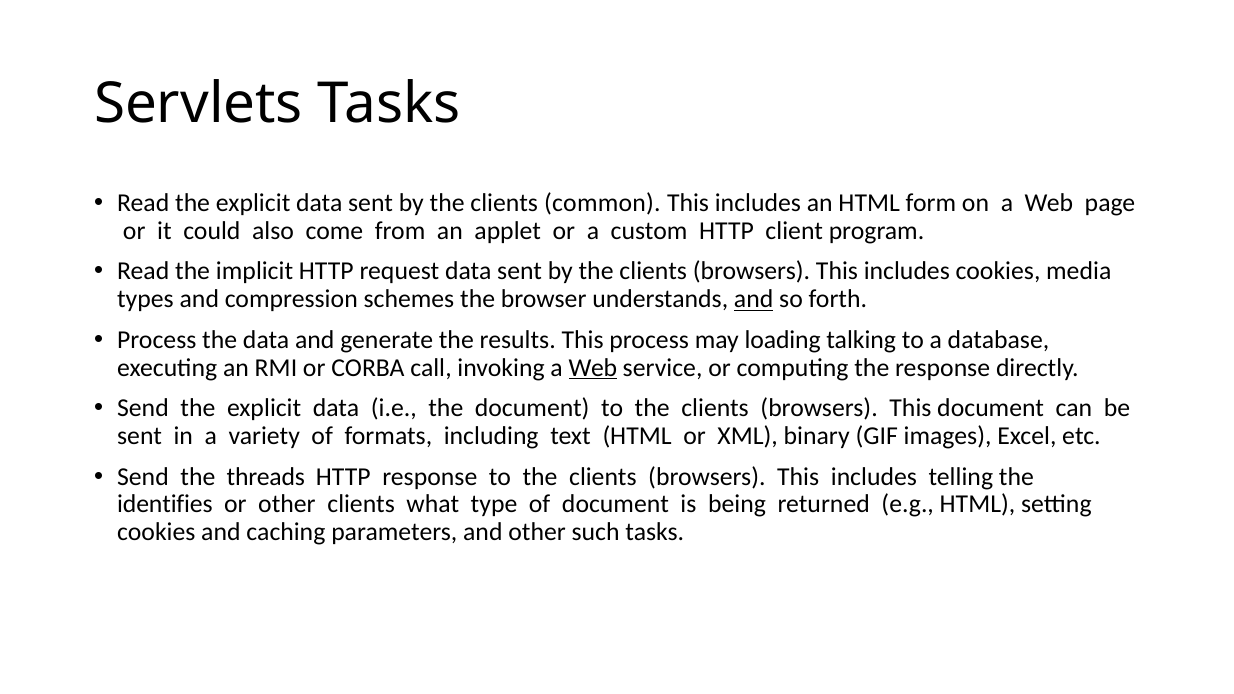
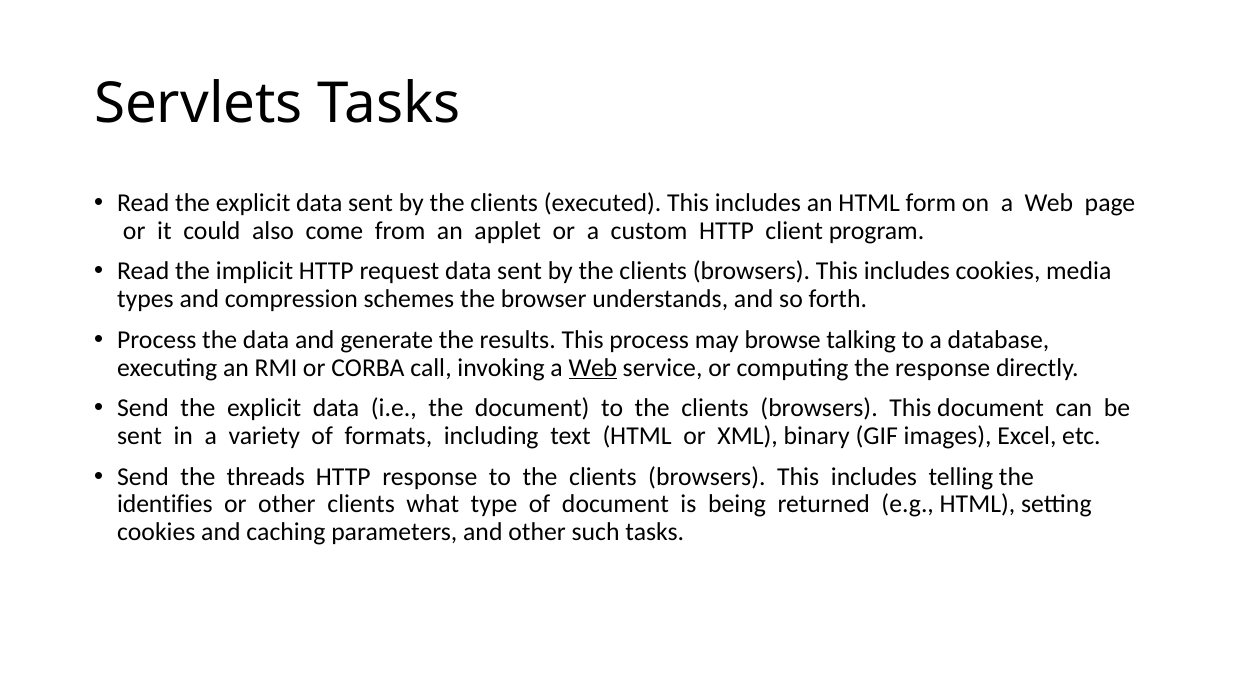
common: common -> executed (603, 203)
and underline: present -> none (754, 299)
loading: loading -> browse (783, 340)
